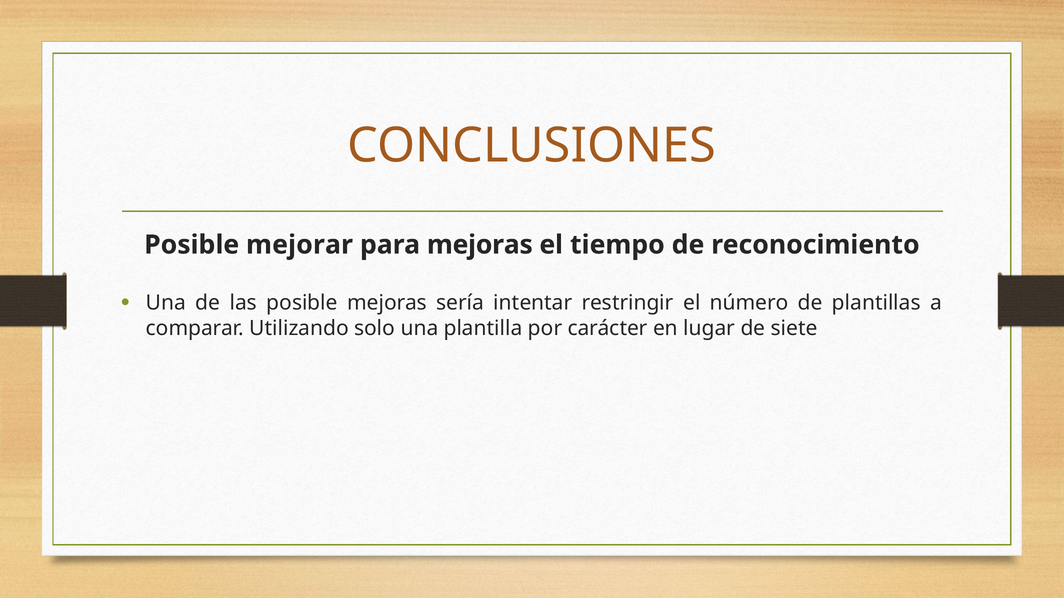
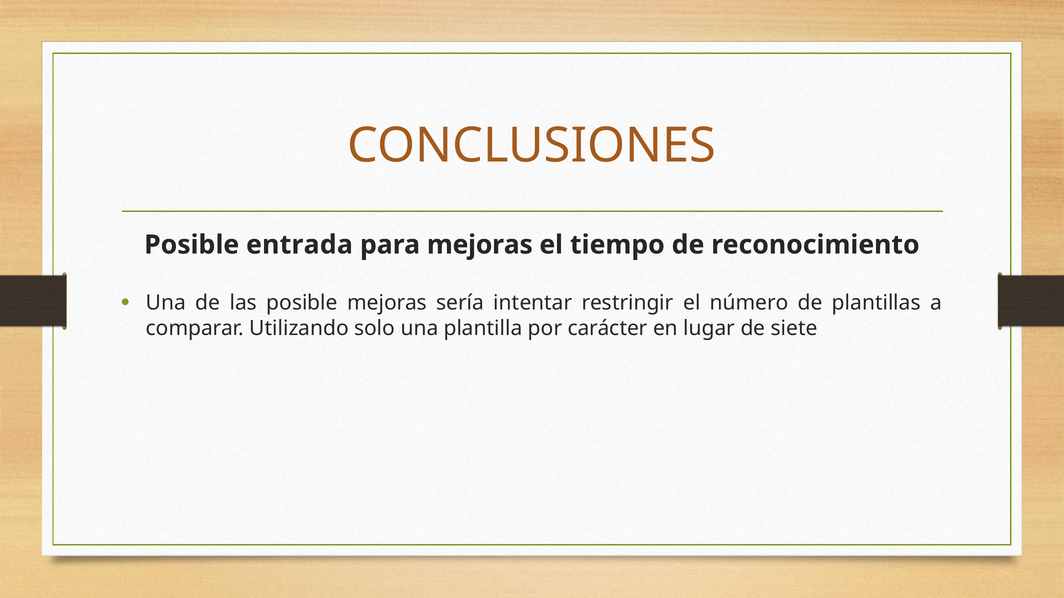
mejorar: mejorar -> entrada (299, 245)
